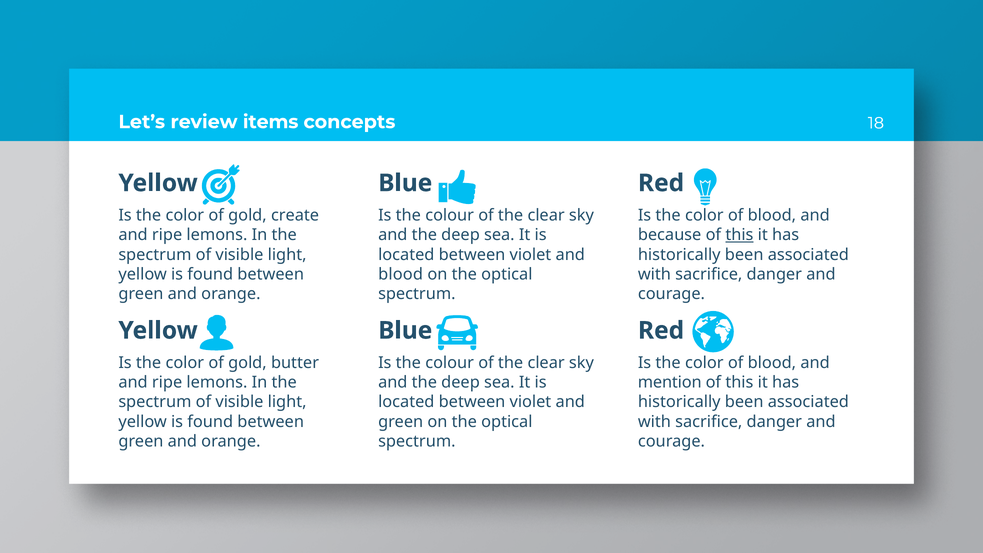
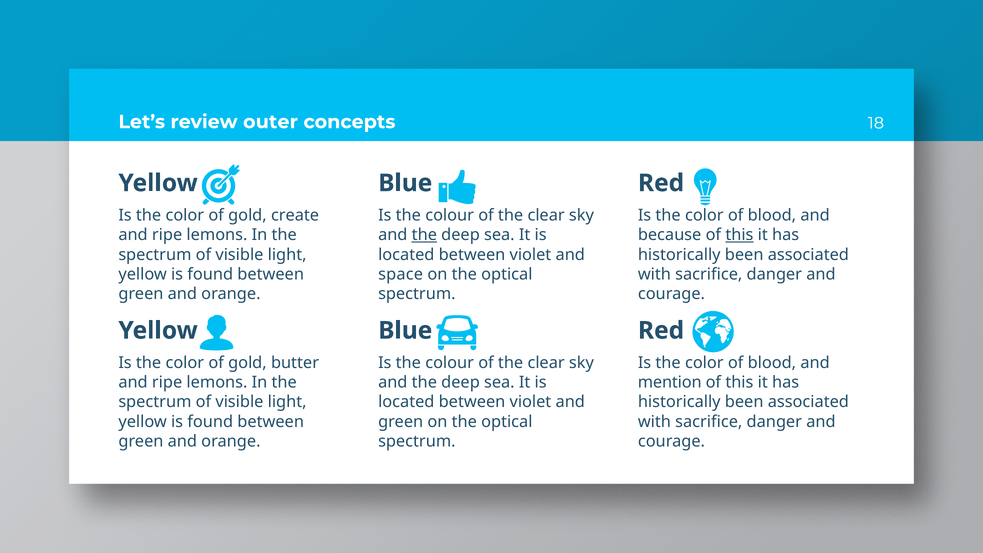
items: items -> outer (270, 122)
the underline: none -> present (424, 235)
blood: blood -> space (401, 274)
